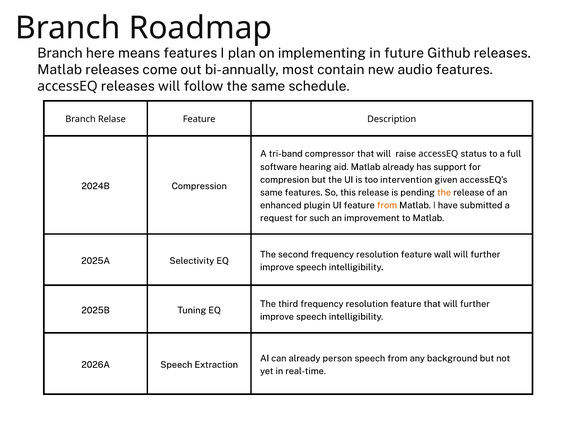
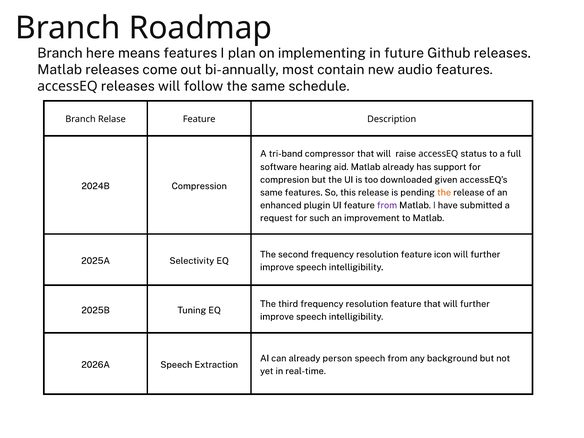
intervention: intervention -> downloaded (406, 180)
from colour: orange -> purple (387, 205)
wall: wall -> icon (443, 254)
